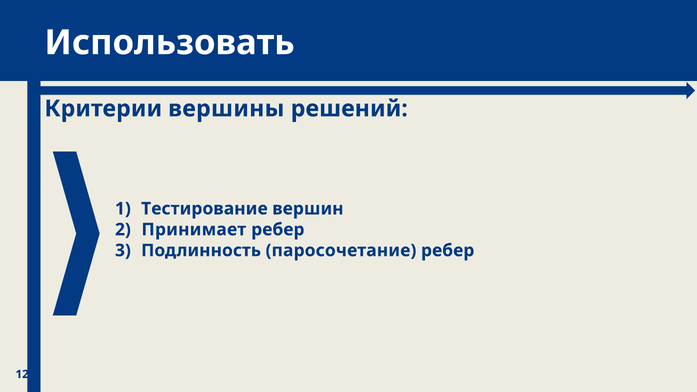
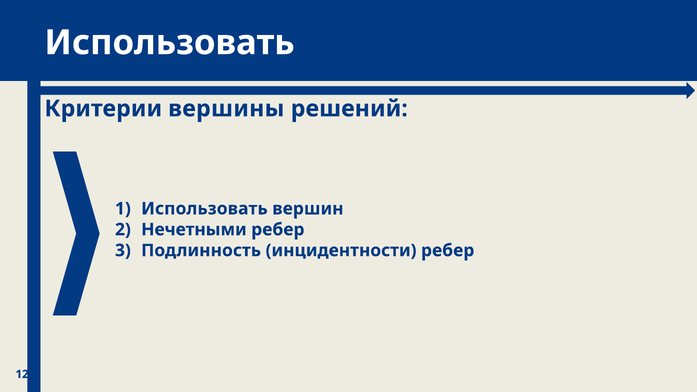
Тестирование: Тестирование -> Использовать (204, 209)
Принимает: Принимает -> Нечетными (194, 230)
паросочетание: паросочетание -> инцидентности (341, 250)
